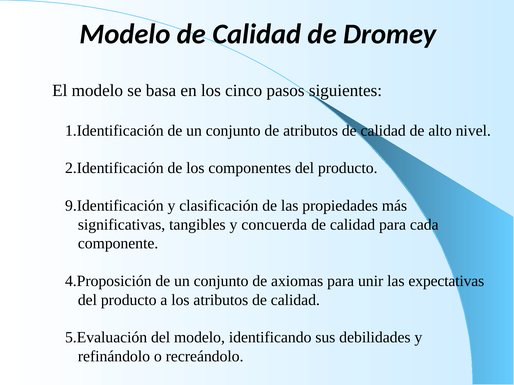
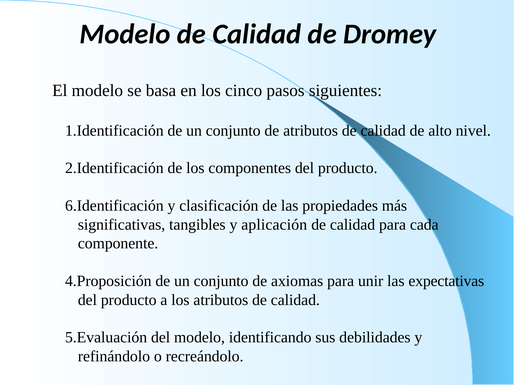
9.Identificación: 9.Identificación -> 6.Identificación (114, 206)
concuerda: concuerda -> aplicación (274, 225)
